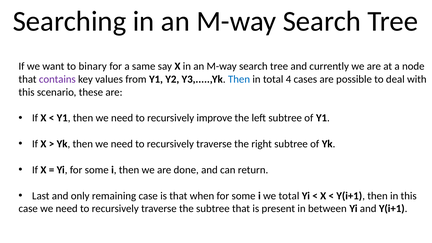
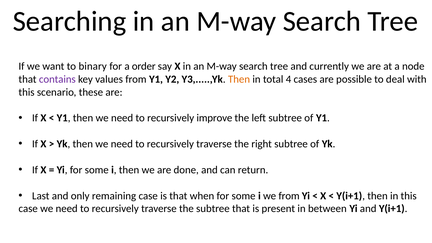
same: same -> order (144, 66)
Then colour: blue -> orange (239, 79)
we total: total -> from (289, 196)
